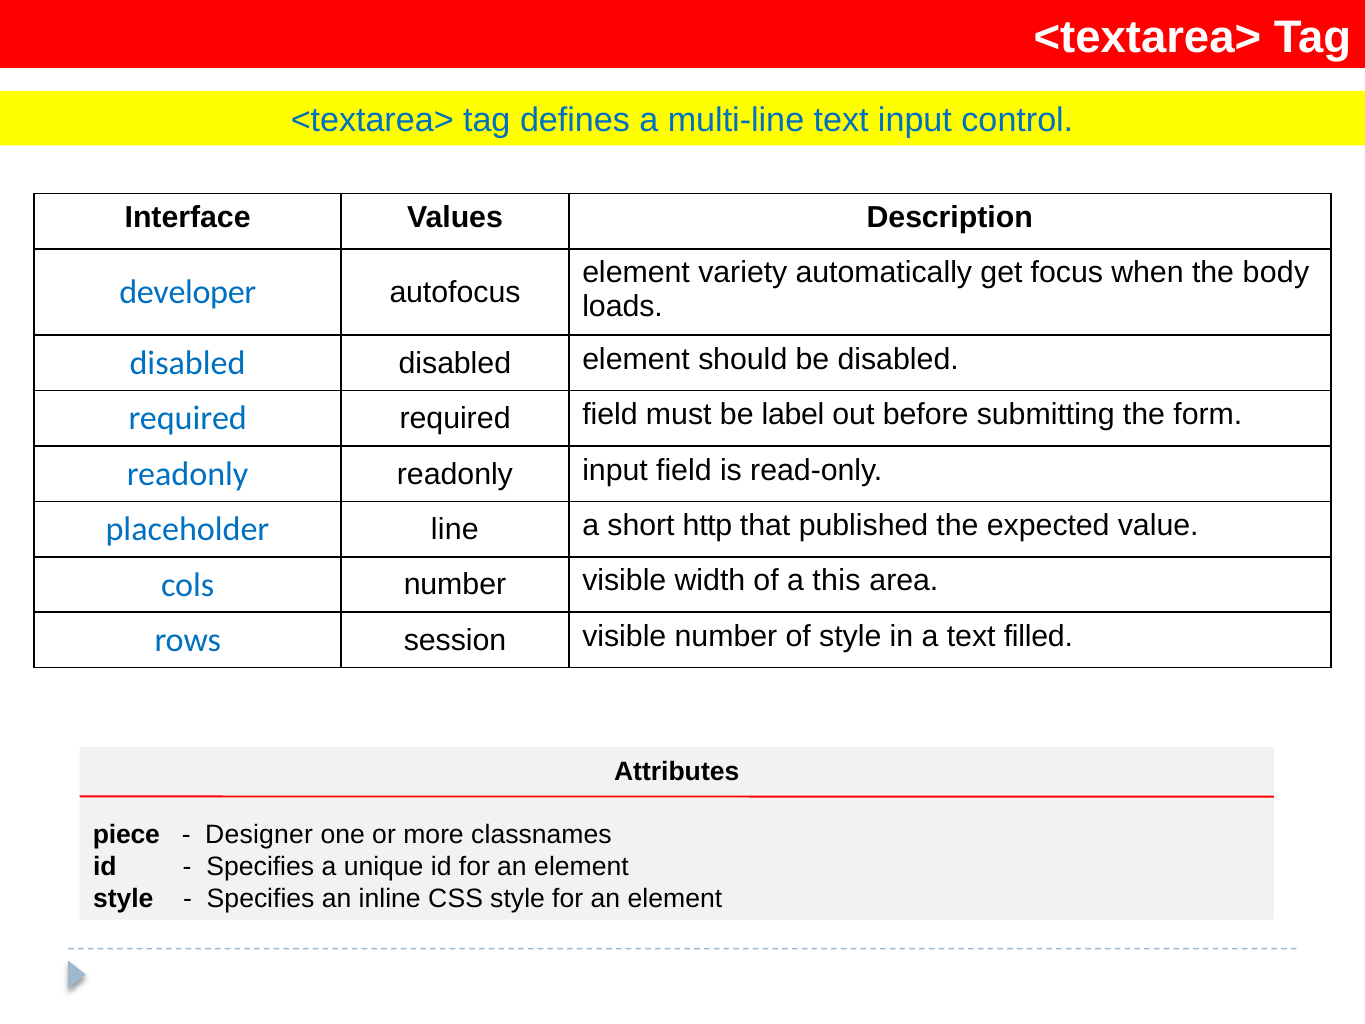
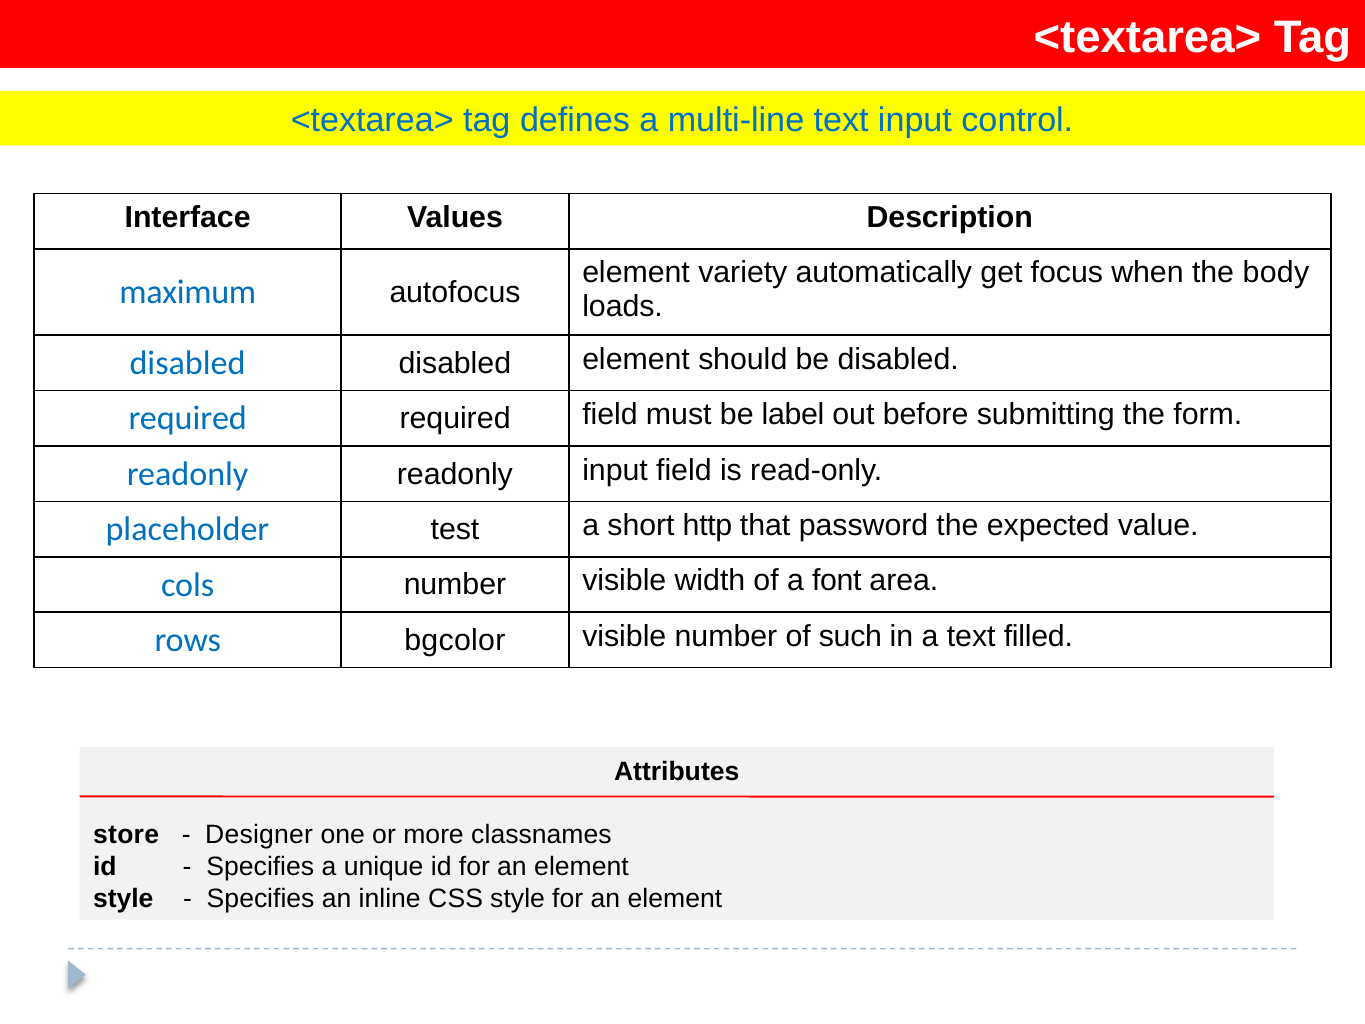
developer: developer -> maximum (188, 292)
line: line -> test (455, 529)
published: published -> password (864, 525)
this: this -> font (837, 581)
session: session -> bgcolor (455, 640)
of style: style -> such (850, 636)
piece: piece -> store (126, 835)
